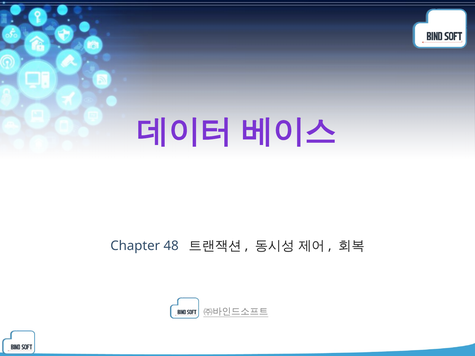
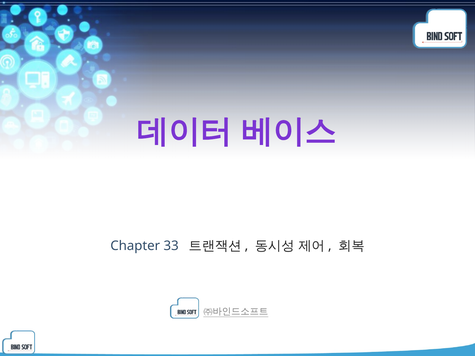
48: 48 -> 33 (171, 246)
